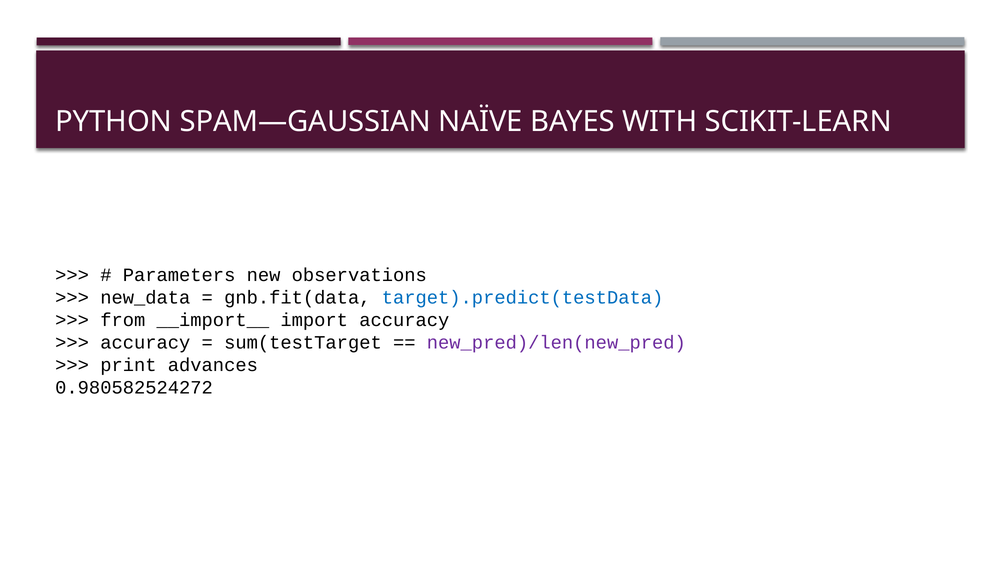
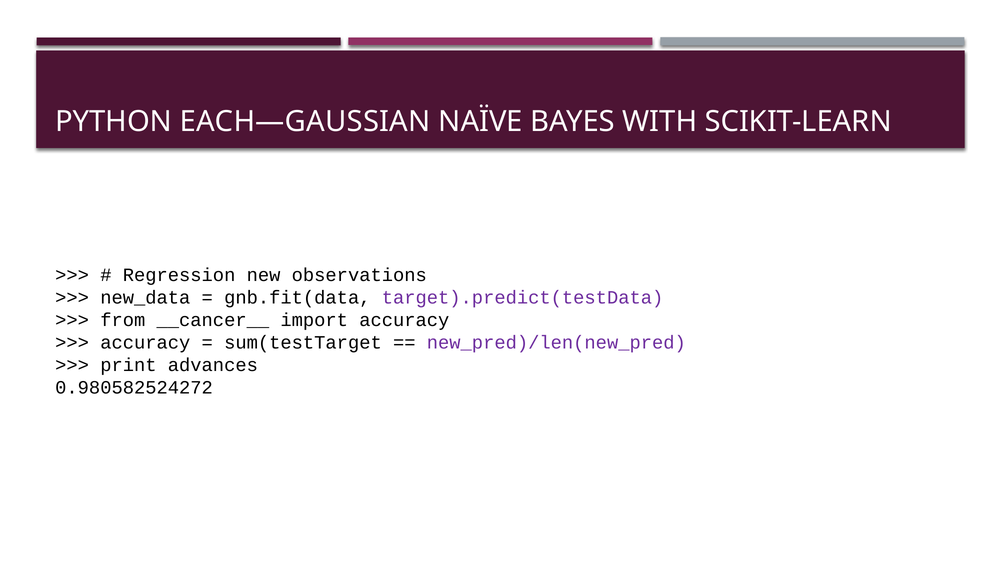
SPAM—GAUSSIAN: SPAM—GAUSSIAN -> EACH—GAUSSIAN (305, 122)
Parameters: Parameters -> Regression (179, 275)
target).predict(testData colour: blue -> purple (523, 298)
__import__: __import__ -> __cancer__ (213, 320)
